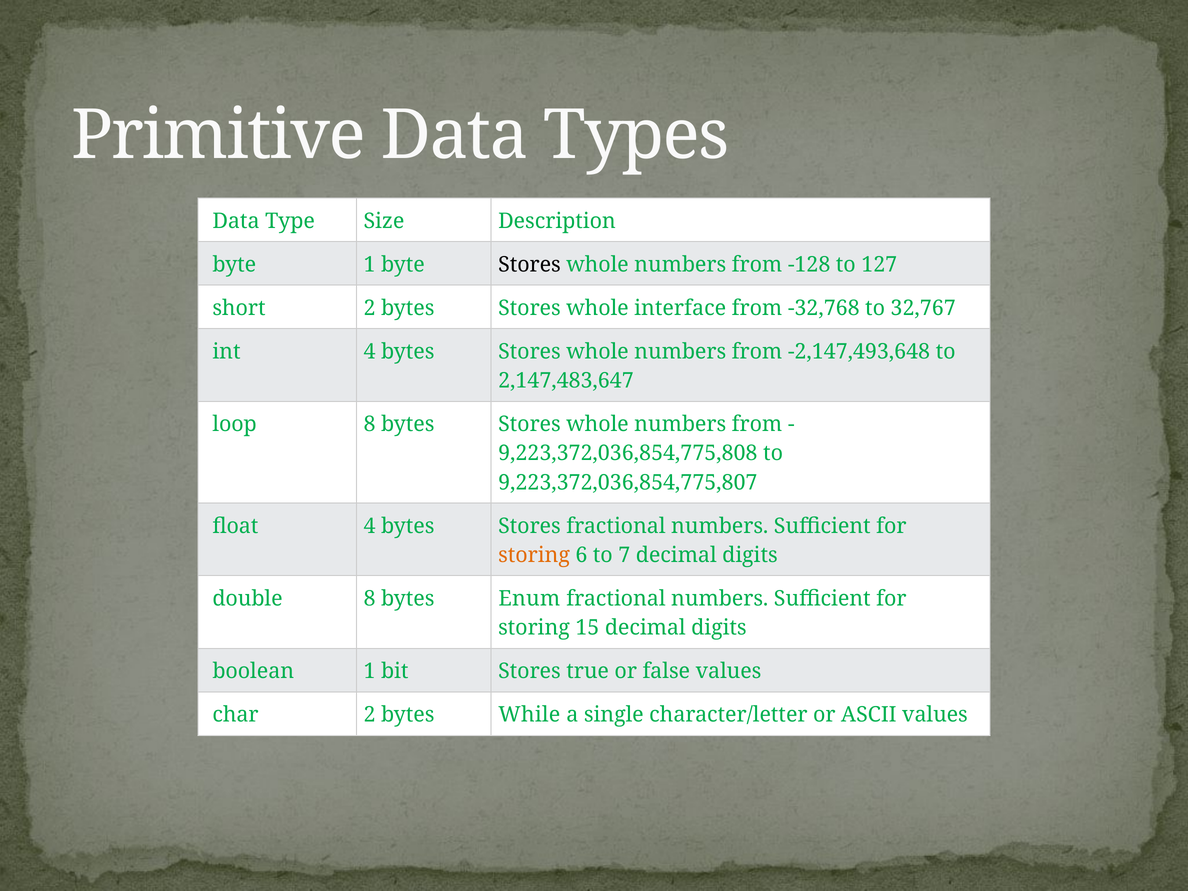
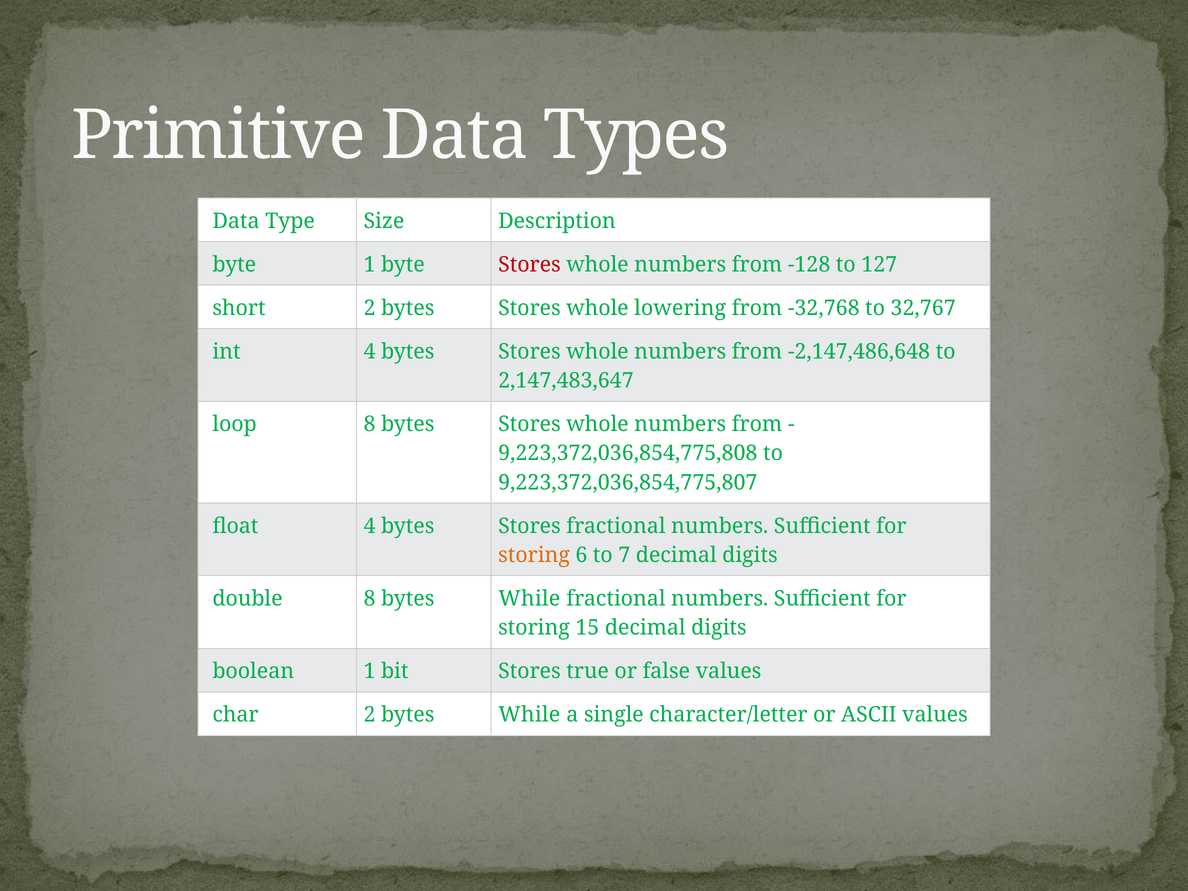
Stores colour: black -> red (529, 265)
interface: interface -> lowering (680, 308)
-2,147,493,648: -2,147,493,648 -> -2,147,486,648 (859, 352)
8 bytes Enum: Enum -> While (529, 599)
